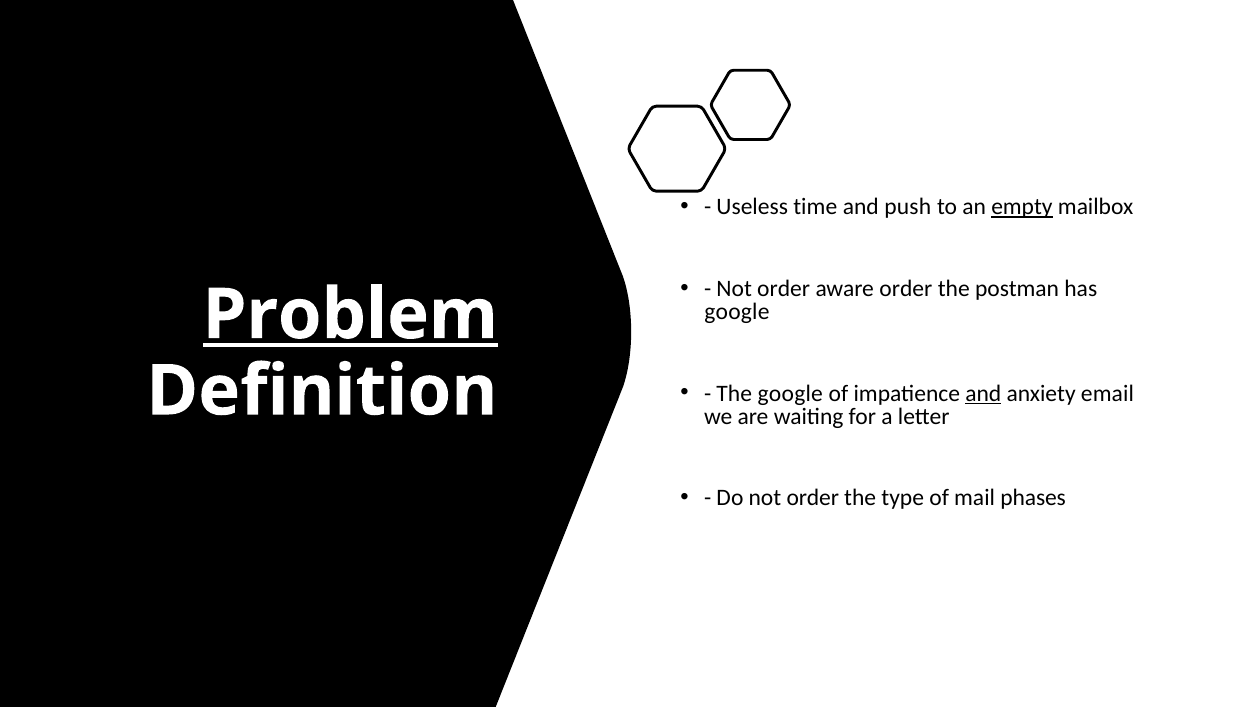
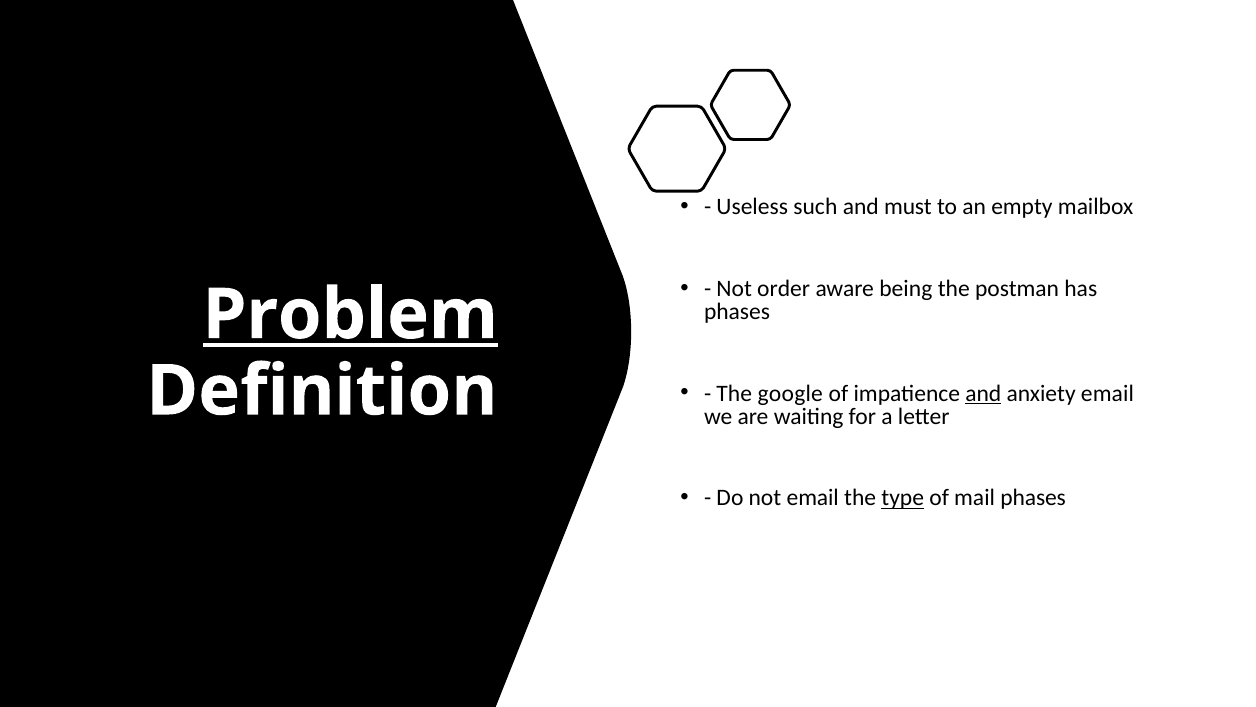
time: time -> such (815, 207)
push: push -> must (908, 207)
empty underline: present -> none (1022, 207)
aware order: order -> being (906, 289)
google: google -> phases (737, 312)
Do not order: order -> email (813, 498)
type underline: none -> present (903, 498)
